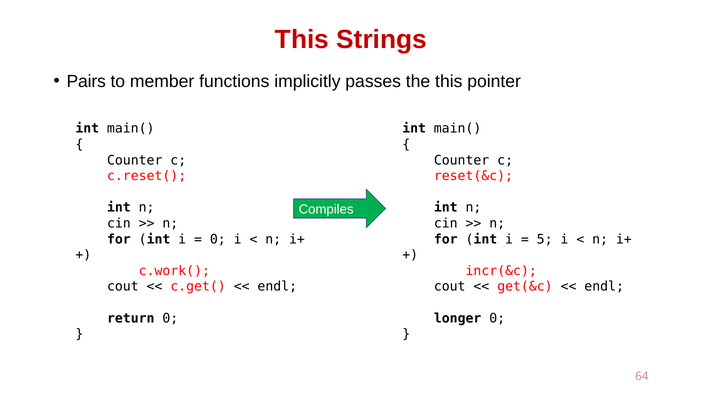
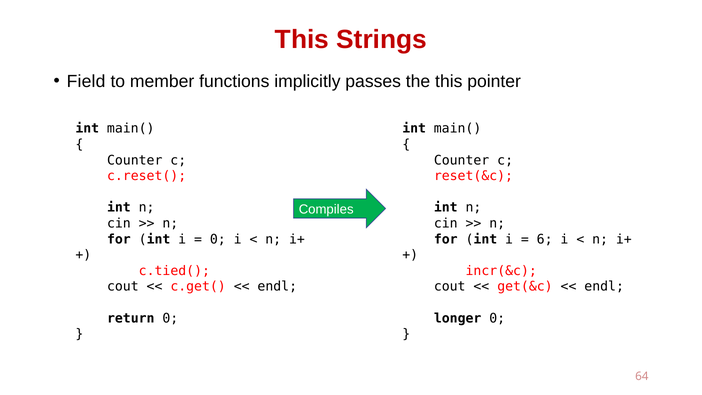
Pairs: Pairs -> Field (86, 81)
5: 5 -> 6 (545, 239)
c.work(: c.work( -> c.tied( (174, 271)
